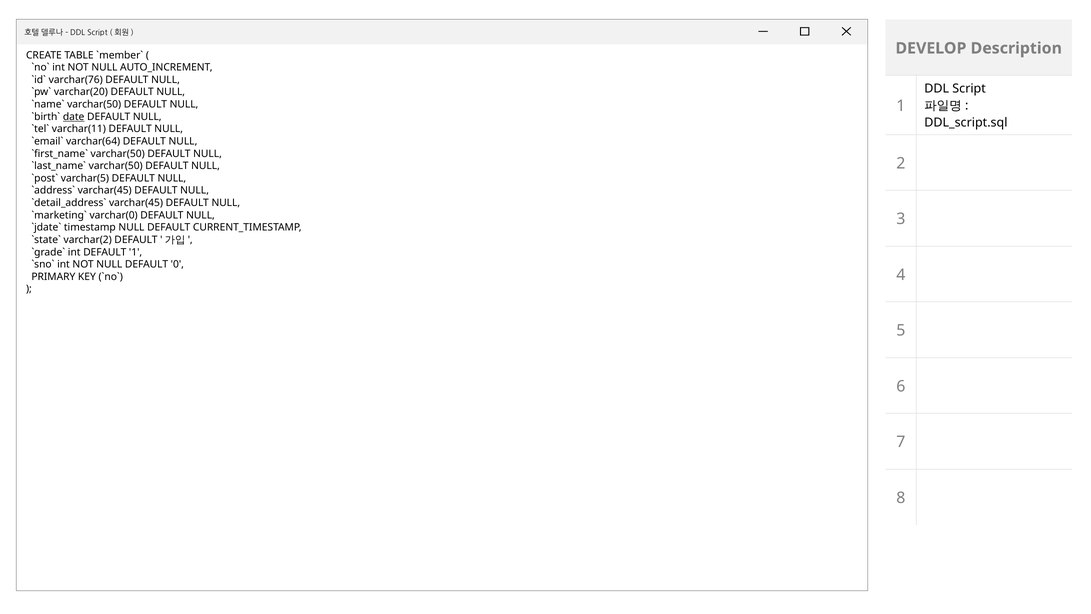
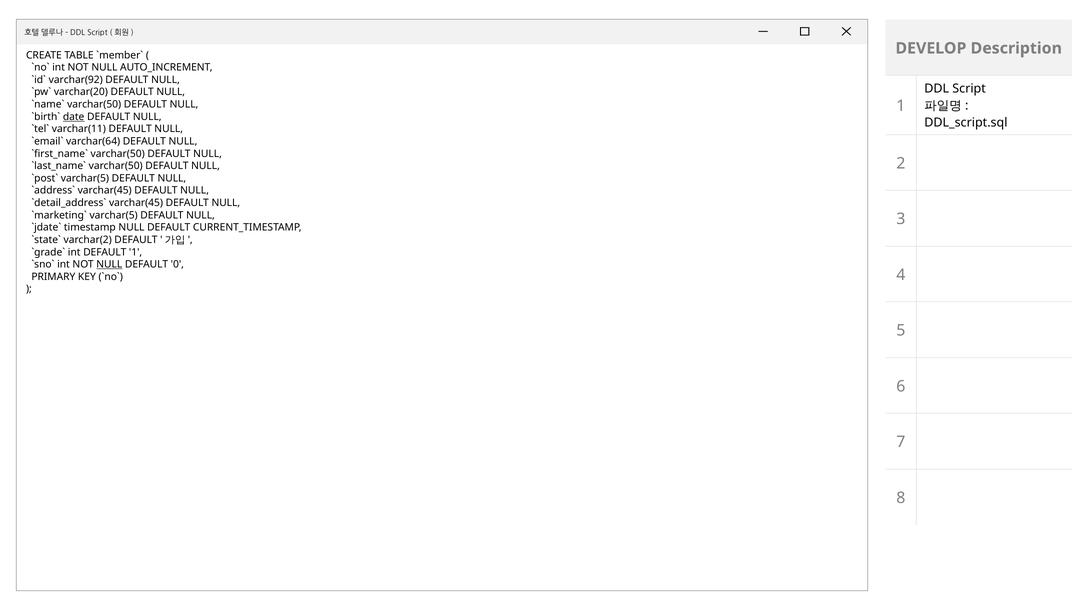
varchar(76: varchar(76 -> varchar(92 (76, 80)
varchar(0: varchar(0 -> varchar(5 (114, 215)
NULL underline: none -> present (109, 264)
